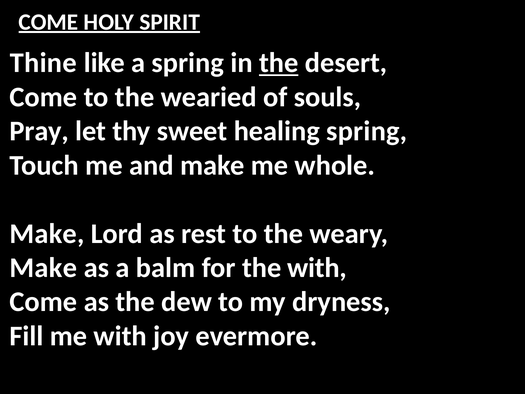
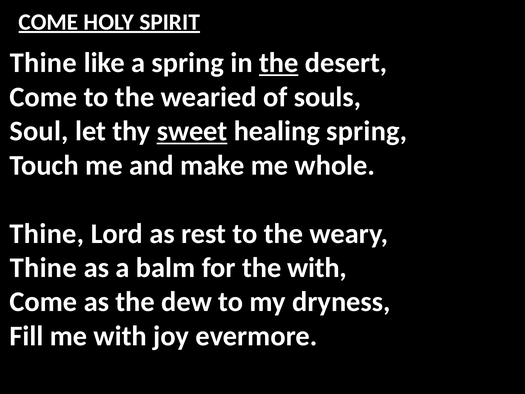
Pray: Pray -> Soul (39, 131)
sweet underline: none -> present (192, 131)
Make: Make -> Thine (47, 233)
Make: Make -> Thine (43, 268)
